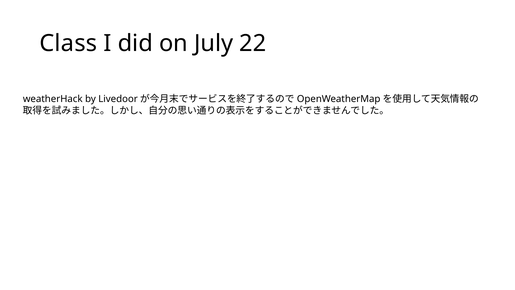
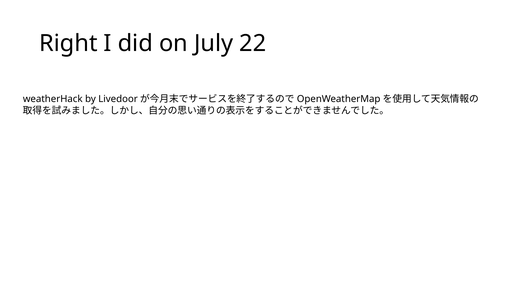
Class: Class -> Right (68, 43)
